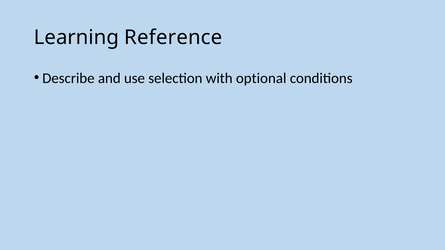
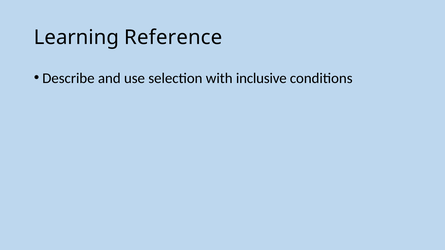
optional: optional -> inclusive (261, 78)
